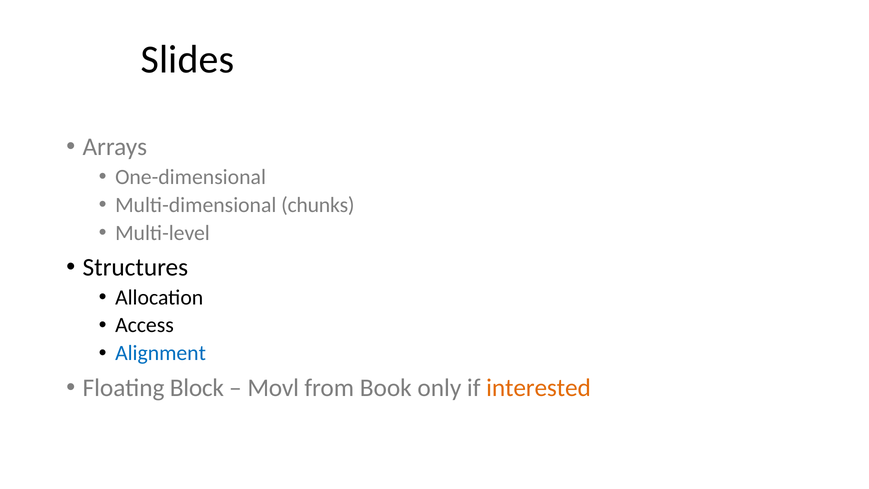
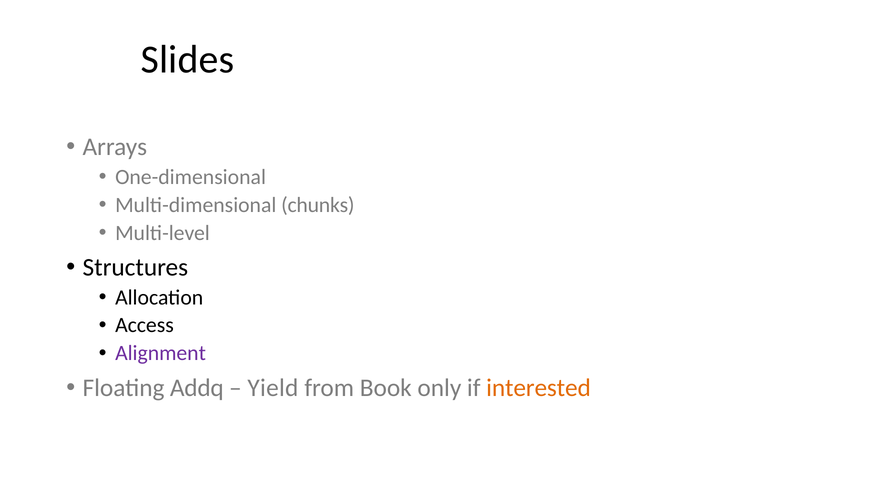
Alignment colour: blue -> purple (161, 353)
Block: Block -> Addq (197, 388)
Movl: Movl -> Yield (273, 388)
